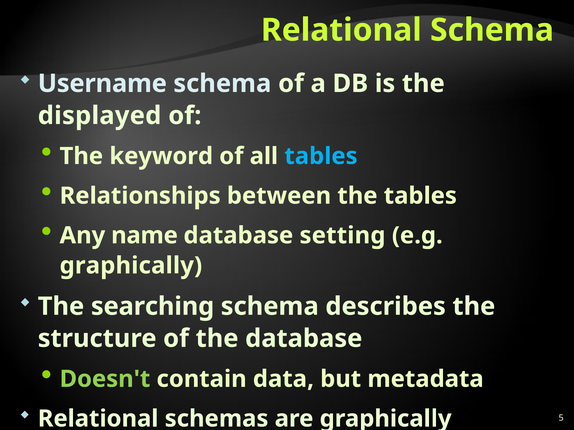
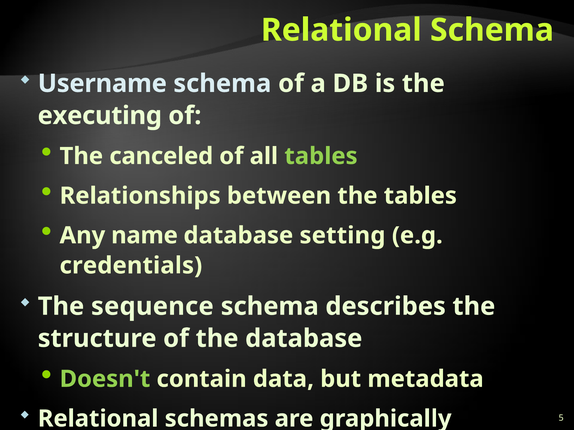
displayed: displayed -> executing (100, 116)
keyword: keyword -> canceled (161, 156)
tables colour: light blue -> light green (321, 156)
graphically: graphically -> credentials (131, 266)
searching: searching -> sequence (152, 307)
